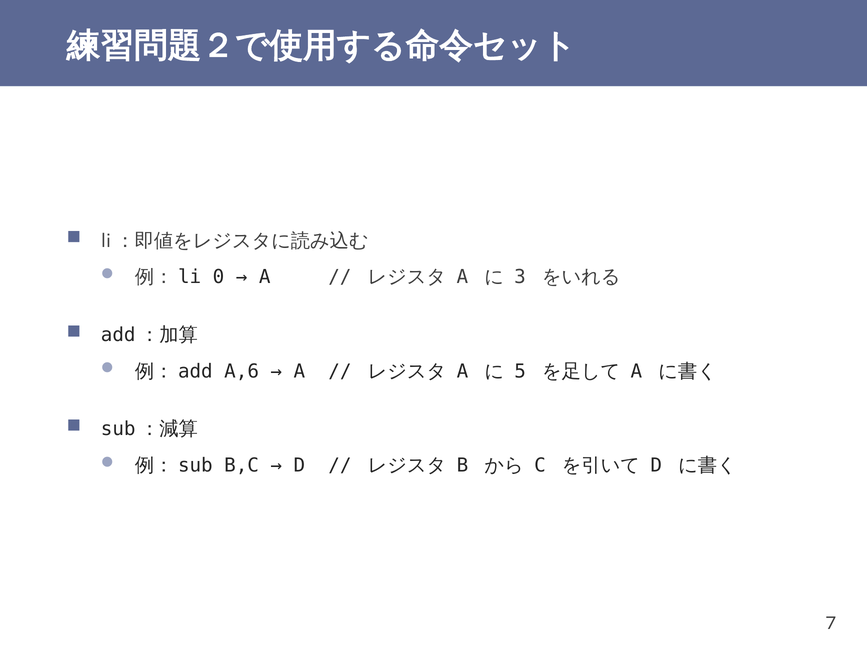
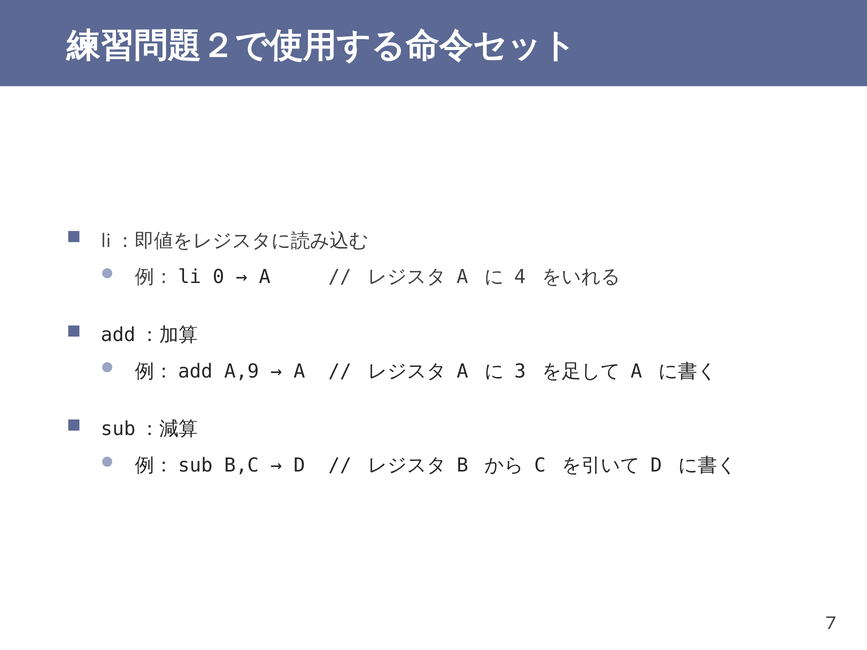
3: 3 -> 4 (520, 277)
A,6: A,6 -> A,9 (242, 371)
5: 5 -> 3 (520, 371)
